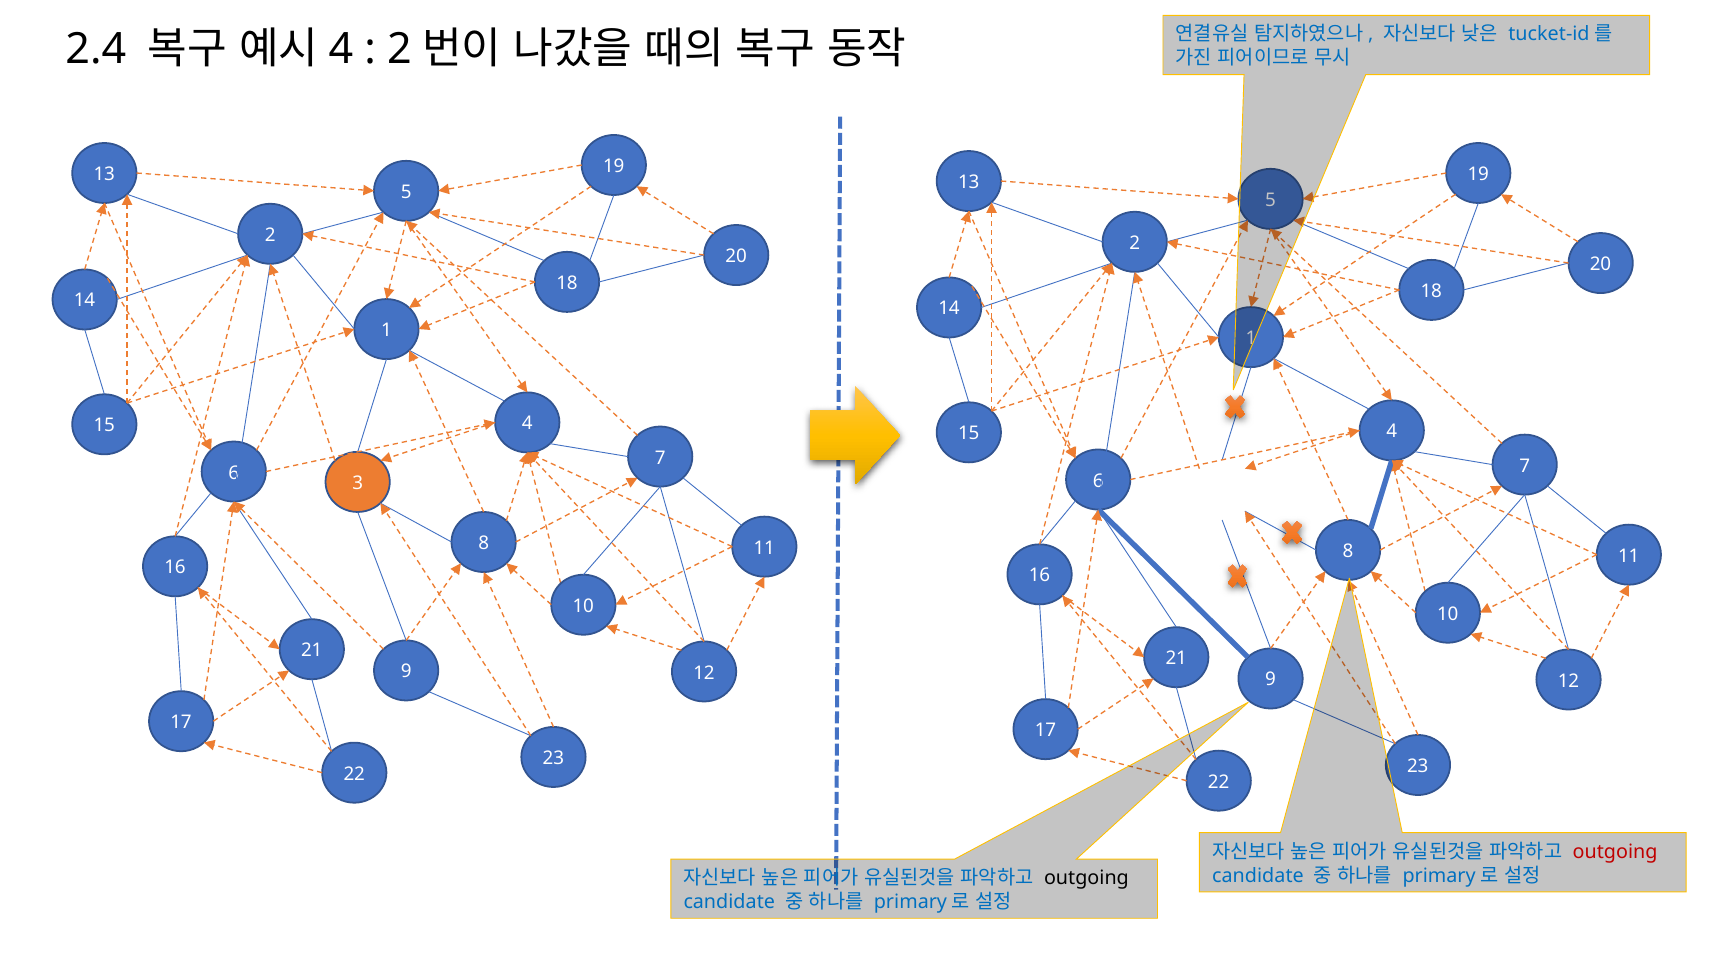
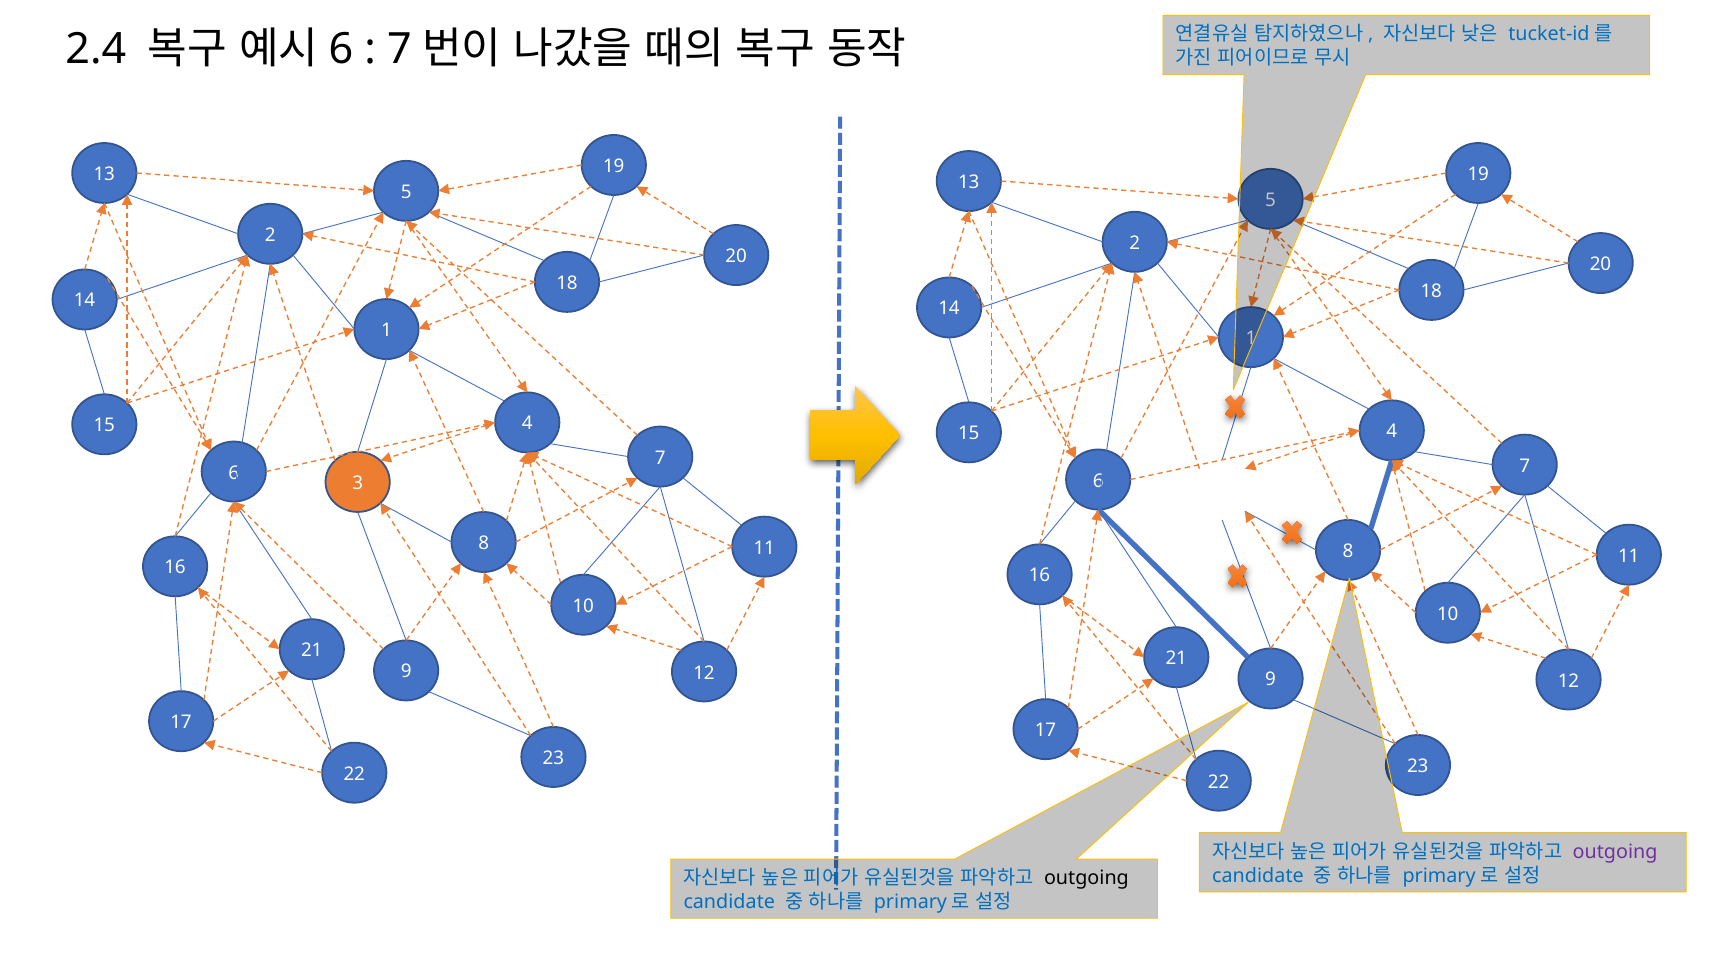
4: 4 -> 6 (341, 49)
2: 2 -> 7 (399, 49)
outgoing colour: red -> purple (1615, 852)
